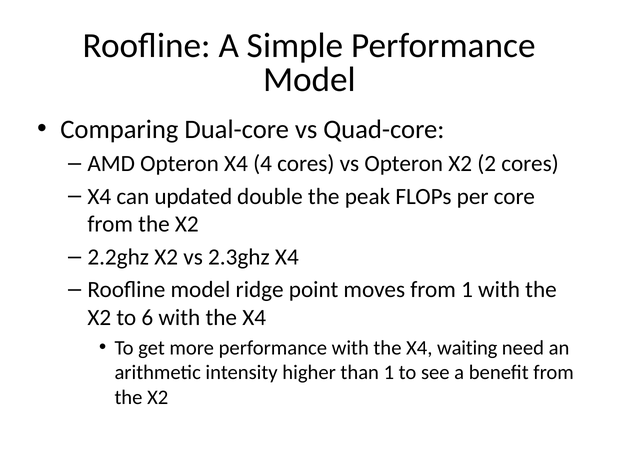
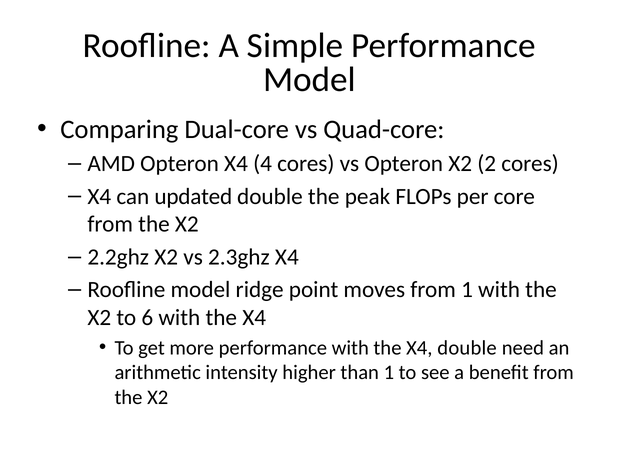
X4 waiting: waiting -> double (467, 348)
